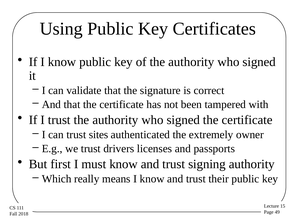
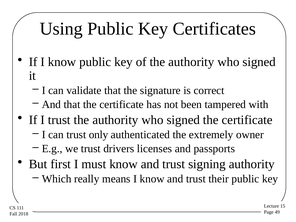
sites: sites -> only (99, 135)
